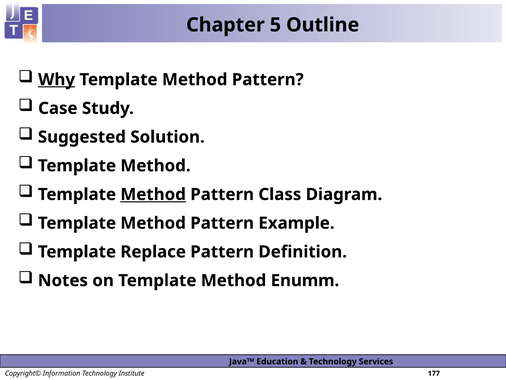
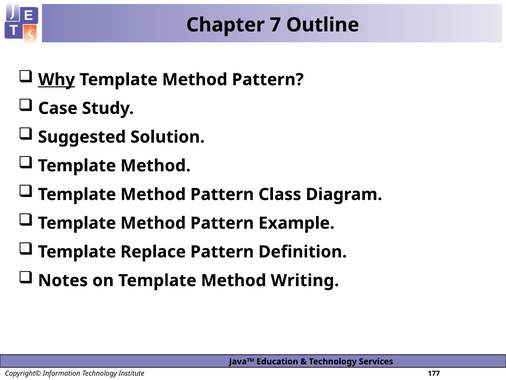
5: 5 -> 7 (275, 25)
Method underline: present -> none (153, 194)
Enumm: Enumm -> Writing (305, 280)
